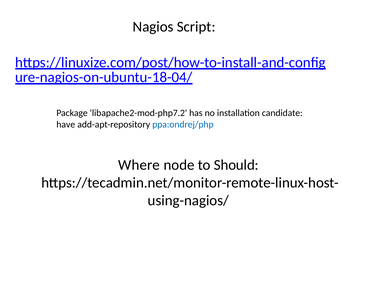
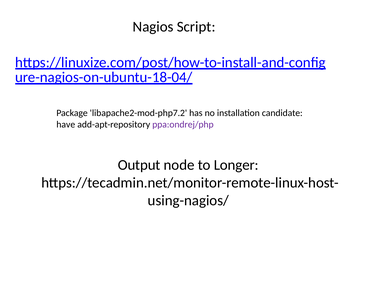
ppa:ondrej/php colour: blue -> purple (183, 124)
Where: Where -> Output (139, 165)
Should: Should -> Longer (236, 165)
